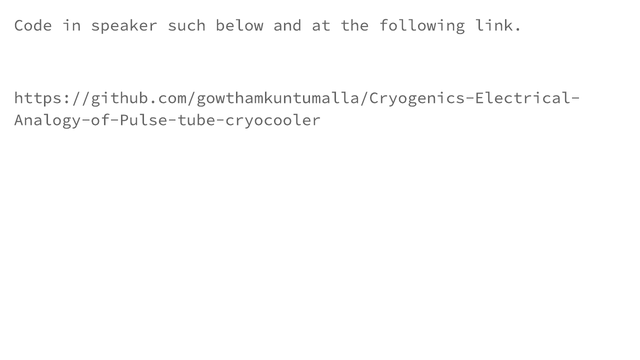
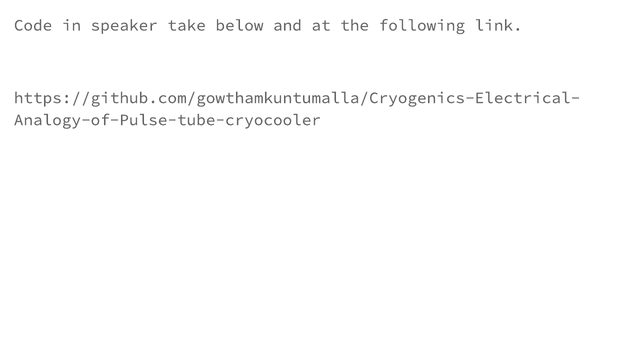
such: such -> take (187, 25)
